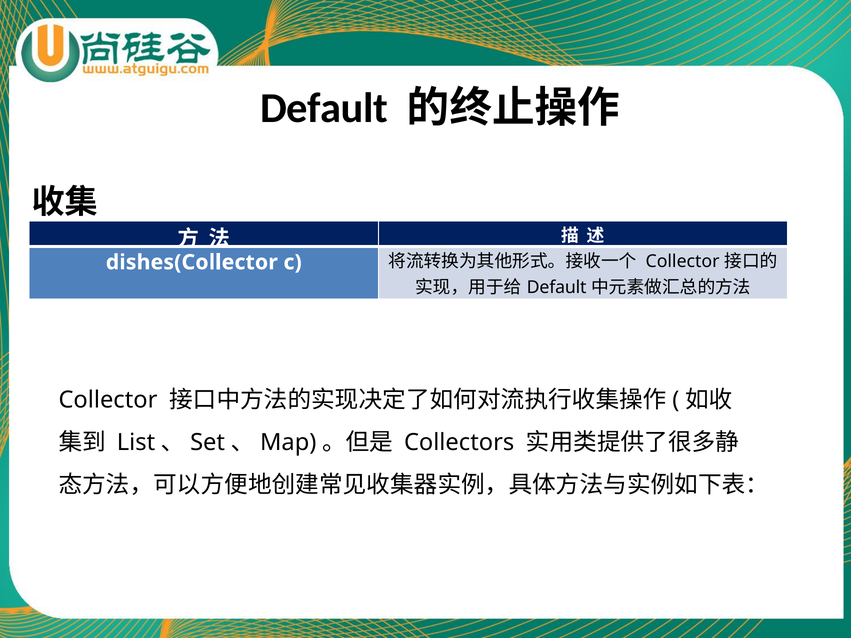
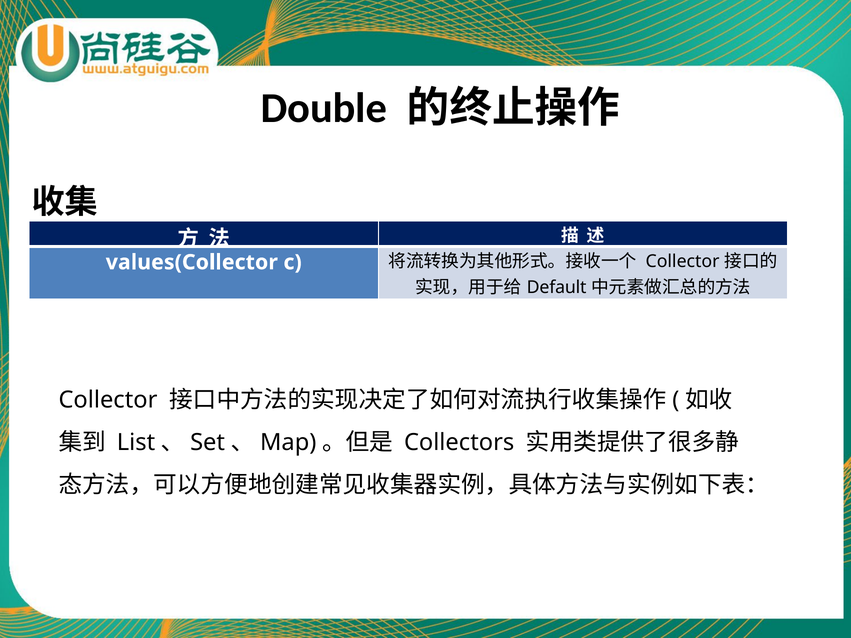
Default: Default -> Double (324, 108)
dishes(Collector: dishes(Collector -> values(Collector (192, 262)
